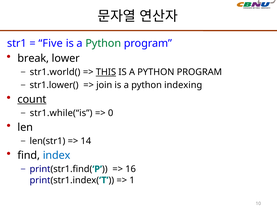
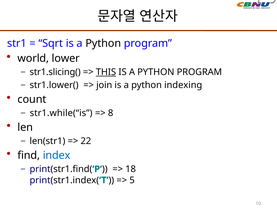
Five: Five -> Sqrt (51, 43)
Python colour: green -> black (103, 43)
break: break -> world (33, 58)
str1.world(: str1.world( -> str1.slicing( (55, 72)
count underline: present -> none (32, 99)
0: 0 -> 8 (111, 113)
14: 14 -> 22 (86, 141)
16: 16 -> 18 (131, 169)
1: 1 -> 5 (132, 180)
